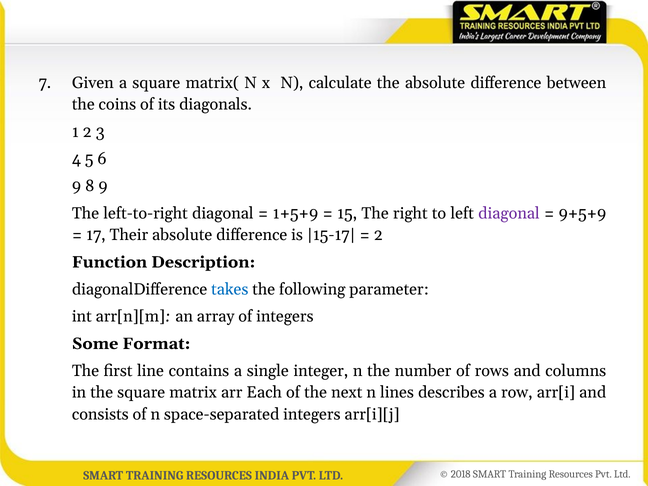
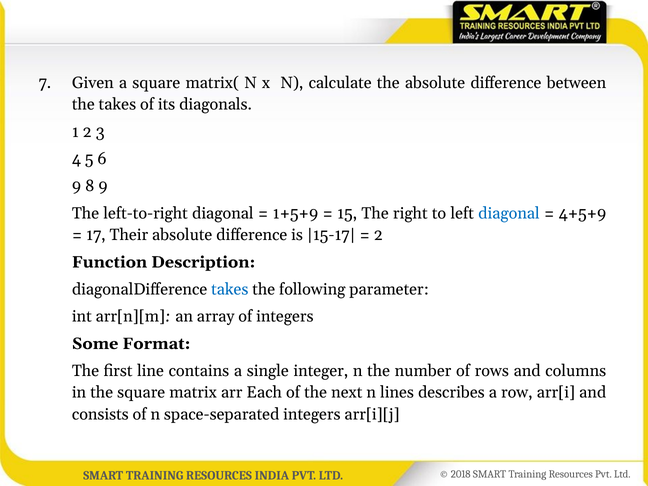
the coins: coins -> takes (117, 105)
diagonal colour: purple -> blue (509, 213)
9+5+9: 9+5+9 -> 4+5+9 (582, 213)
